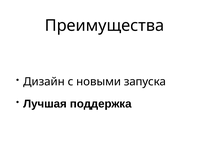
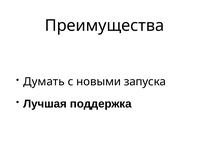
Дизайн: Дизайн -> Думать (44, 82)
